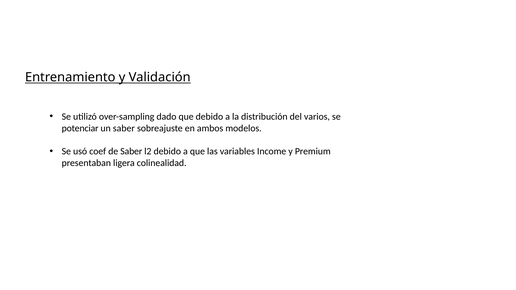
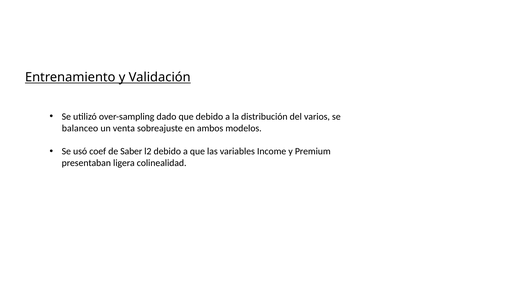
potenciar: potenciar -> balanceo (80, 128)
un saber: saber -> venta (124, 128)
